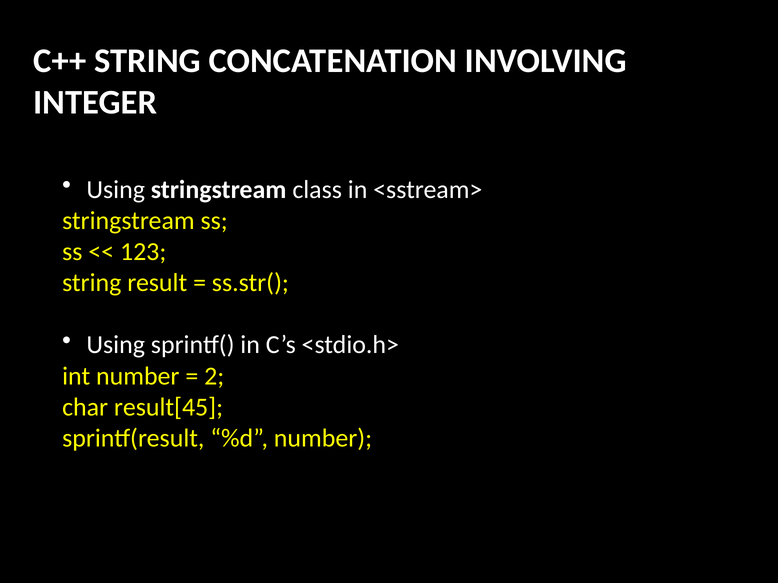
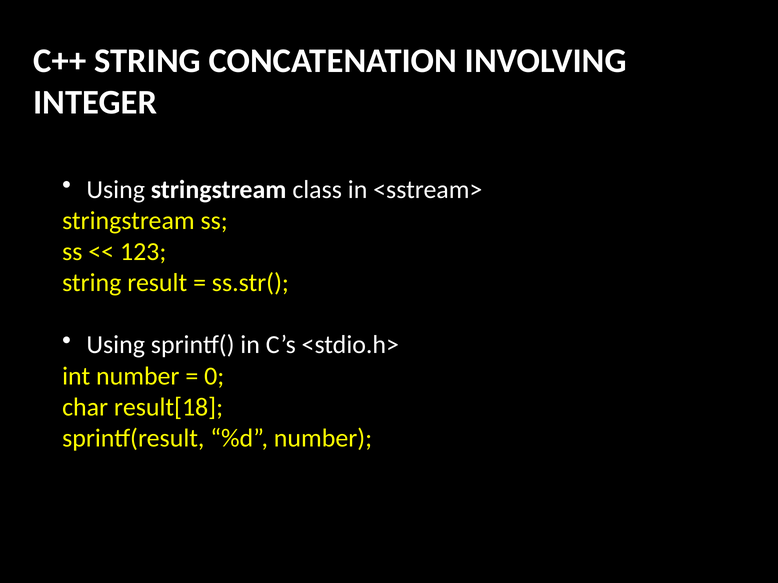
2: 2 -> 0 (214, 376)
result[45: result[45 -> result[18 (169, 407)
